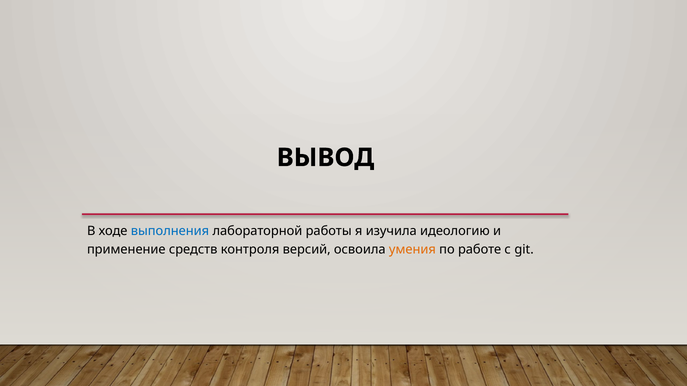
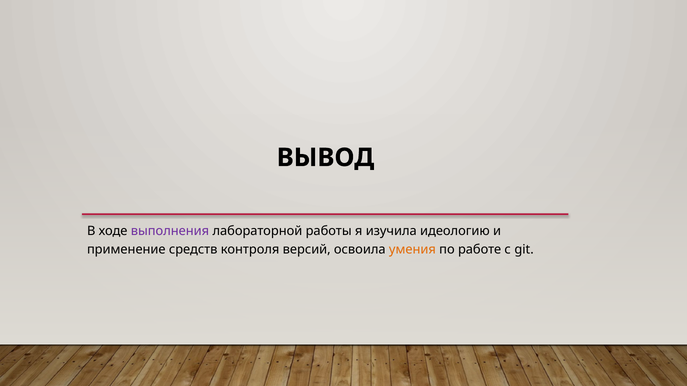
выполнения colour: blue -> purple (170, 231)
